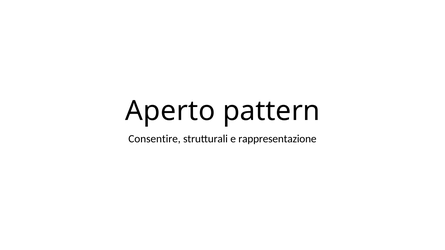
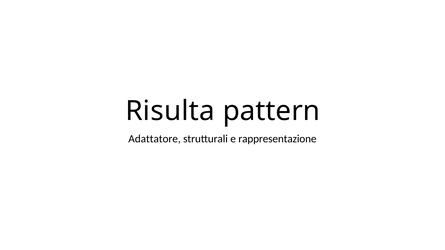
Aperto: Aperto -> Risulta (170, 111)
Consentire: Consentire -> Adattatore (155, 139)
